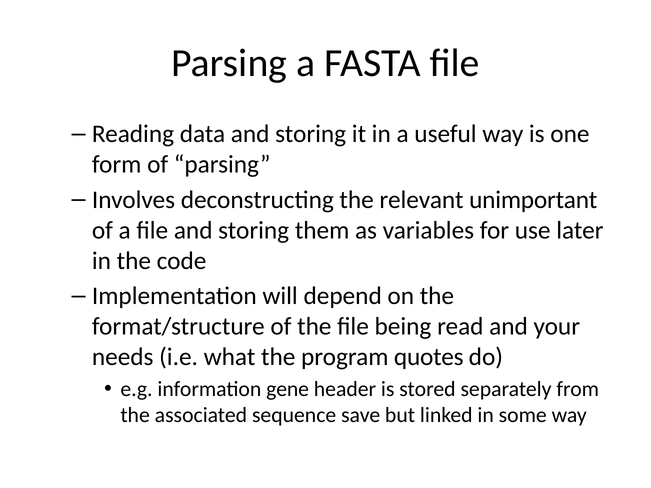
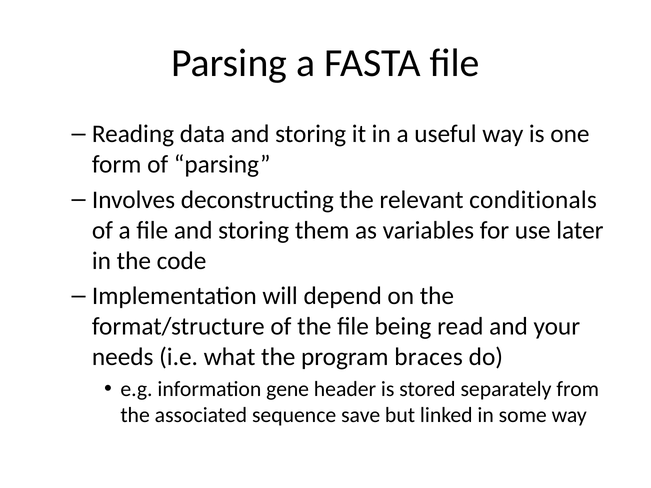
unimportant: unimportant -> conditionals (533, 200)
quotes: quotes -> braces (429, 357)
